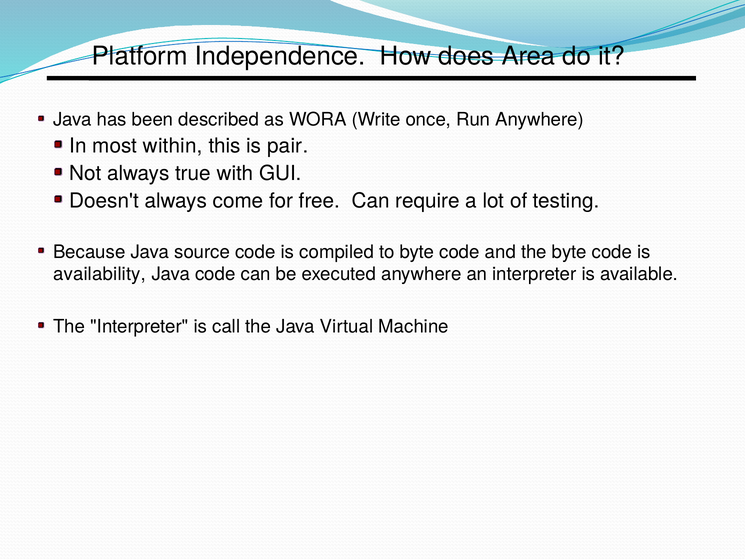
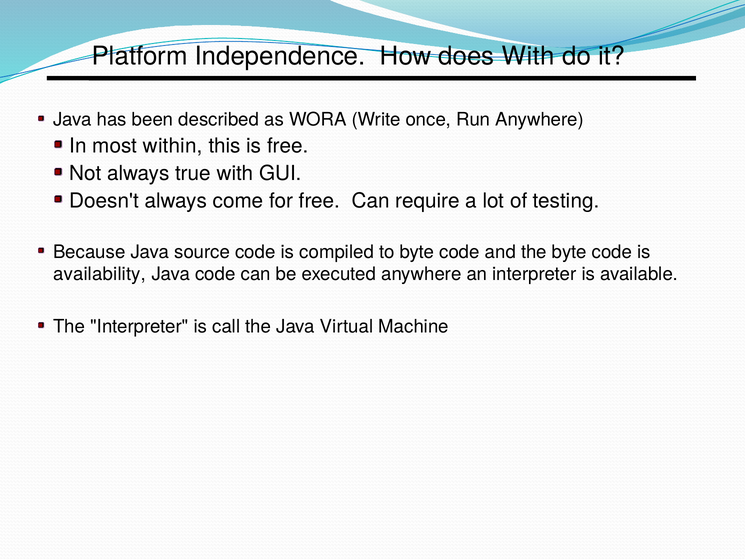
does Area: Area -> With (528, 56)
is pair: pair -> free (288, 146)
